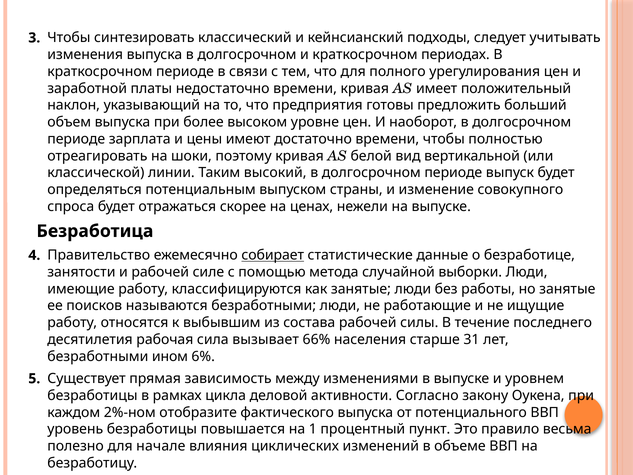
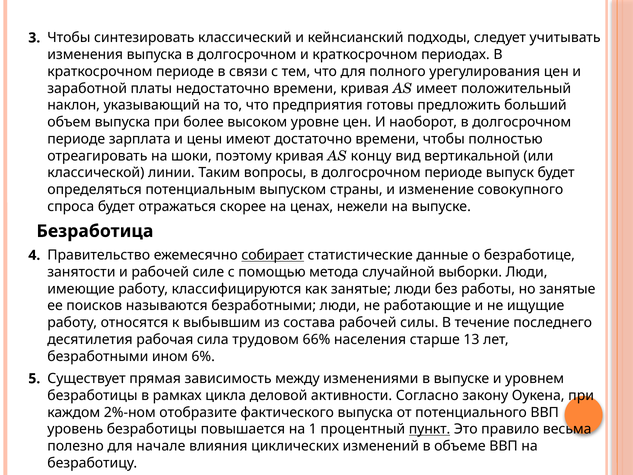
белой: белой -> концу (371, 156)
высокий: высокий -> вопросы (275, 173)
вызывает: вызывает -> трудовом (266, 339)
31: 31 -> 13 (472, 339)
пункт underline: none -> present (430, 429)
